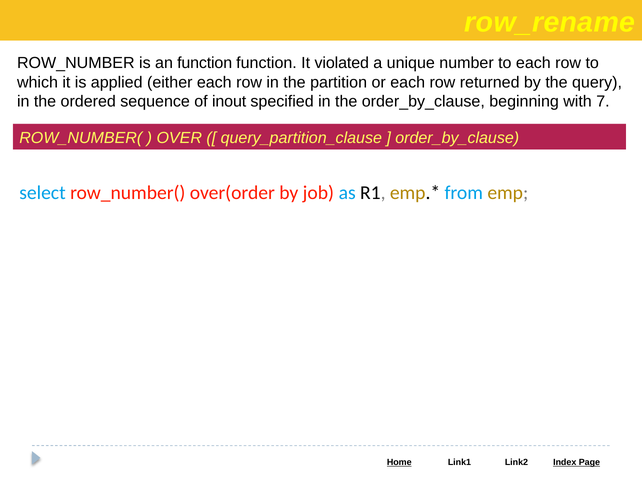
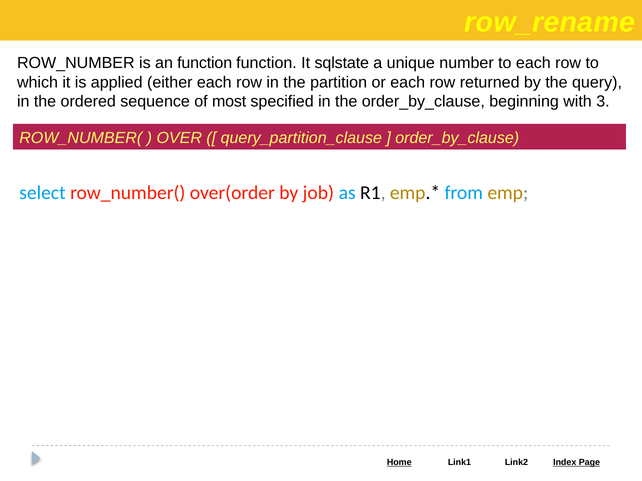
violated: violated -> sqlstate (342, 63)
inout: inout -> most (229, 102)
7: 7 -> 3 (603, 102)
